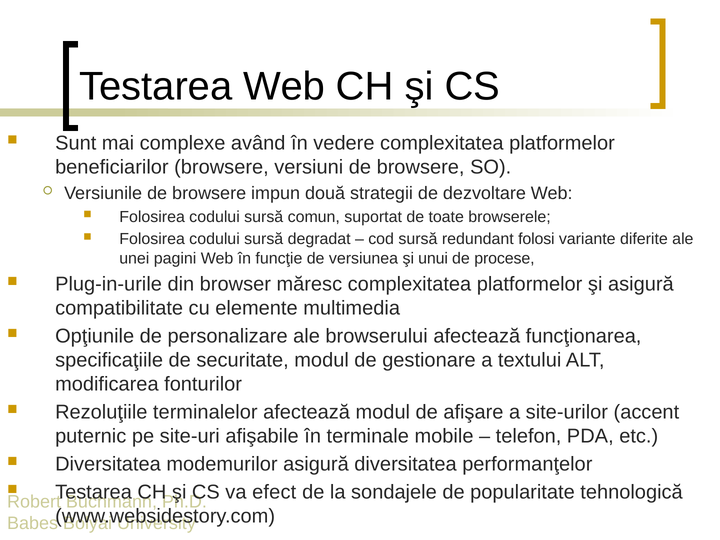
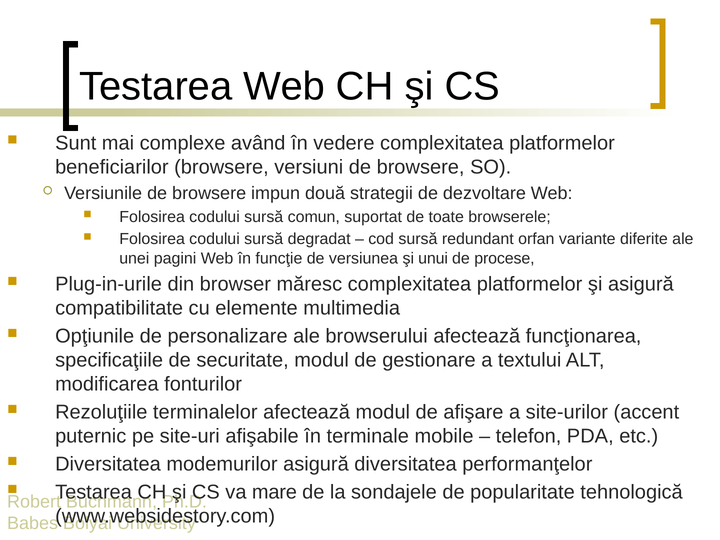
folosi: folosi -> orfan (536, 239)
efect: efect -> mare (274, 492)
